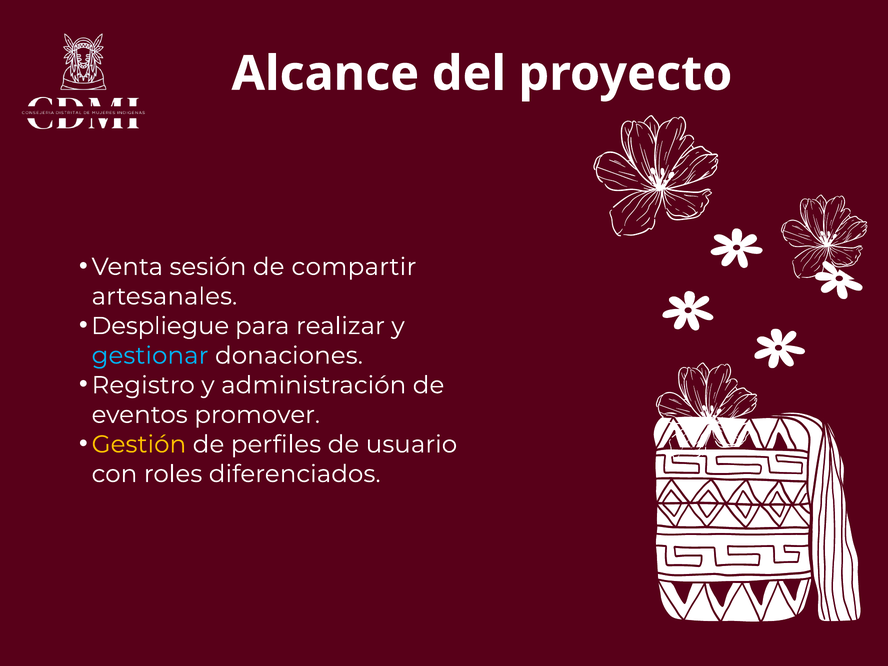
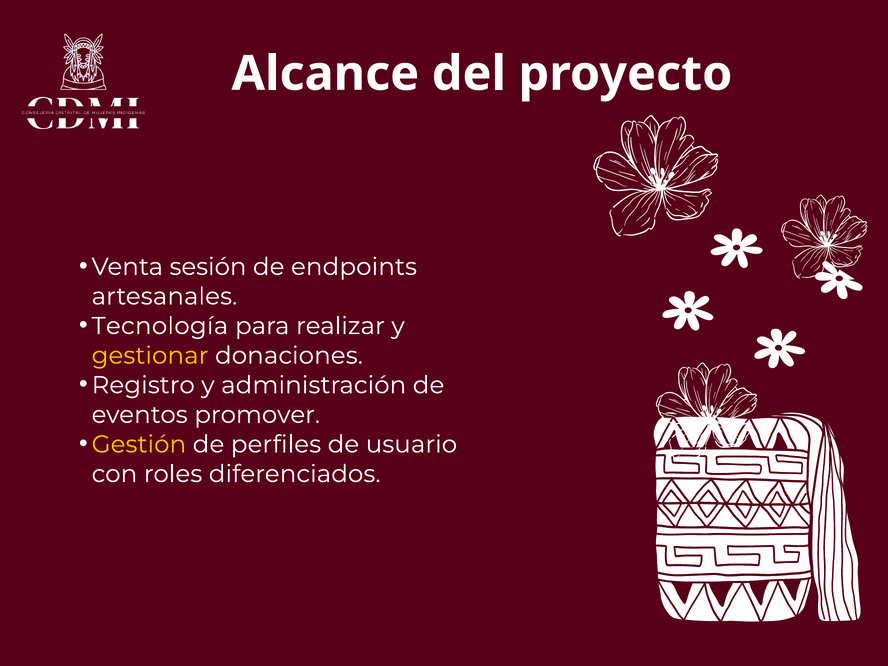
compartir: compartir -> endpoints (354, 267)
Despliegue: Despliegue -> Tecnología (160, 326)
gestionar colour: light blue -> yellow (150, 356)
